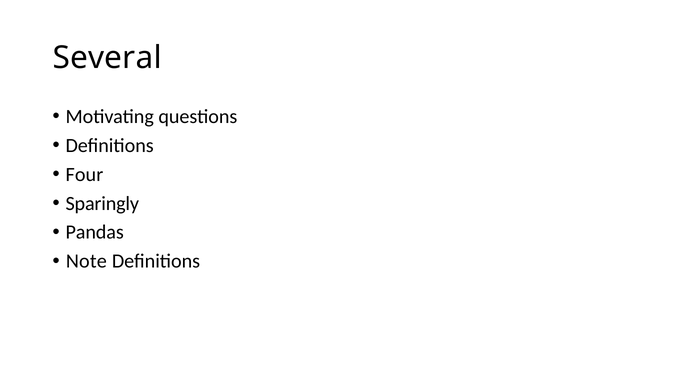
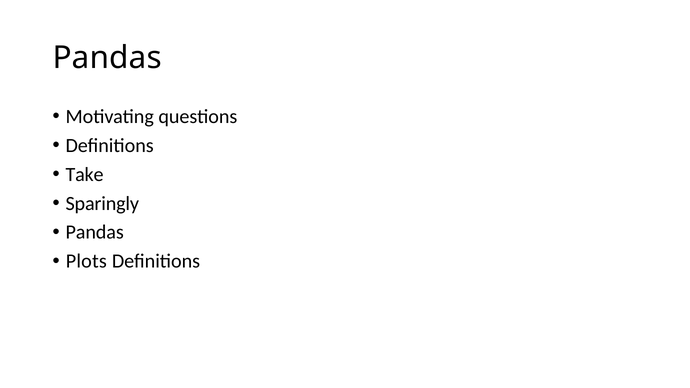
Several: Several -> Pandas (107, 58)
Four: Four -> Take (85, 175)
Note: Note -> Plots (86, 261)
